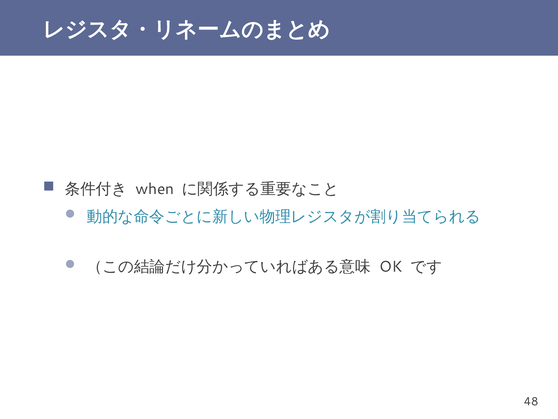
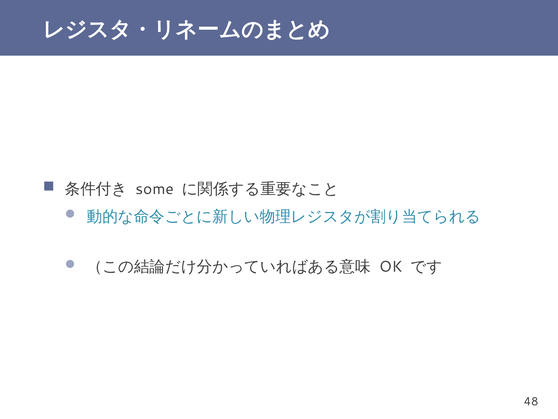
when: when -> some (155, 189)
